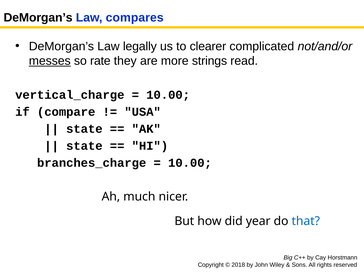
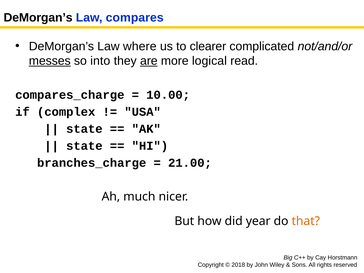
legally: legally -> where (140, 46)
rate: rate -> into (100, 61)
are underline: none -> present (149, 61)
strings: strings -> logical (209, 61)
vertical_charge: vertical_charge -> compares_charge (70, 95)
compare: compare -> complex (66, 112)
10.00: 10.00 -> 21.00 (190, 163)
that colour: blue -> orange (306, 221)
